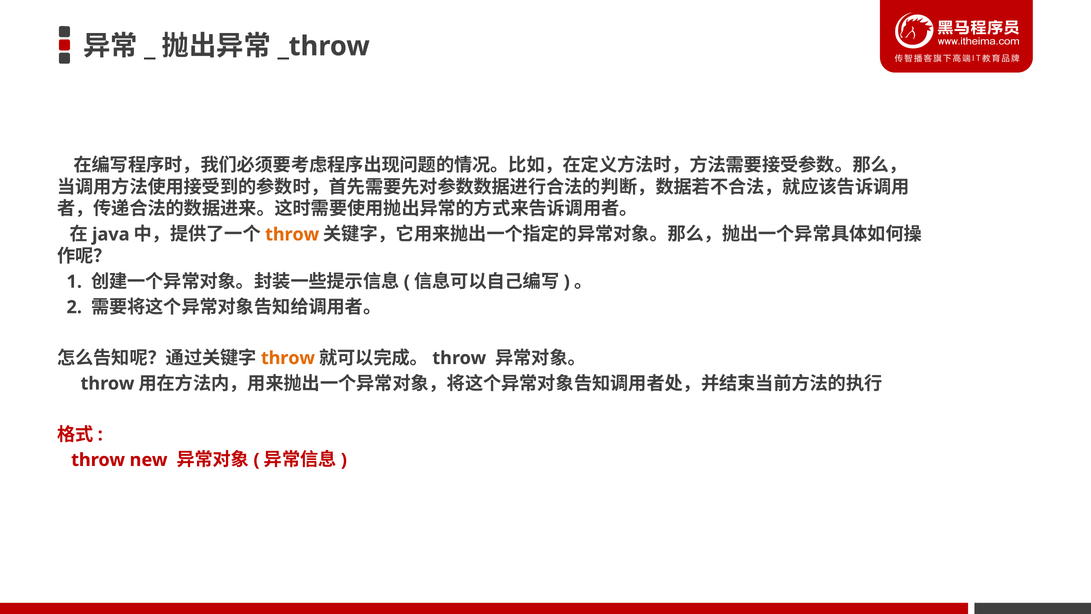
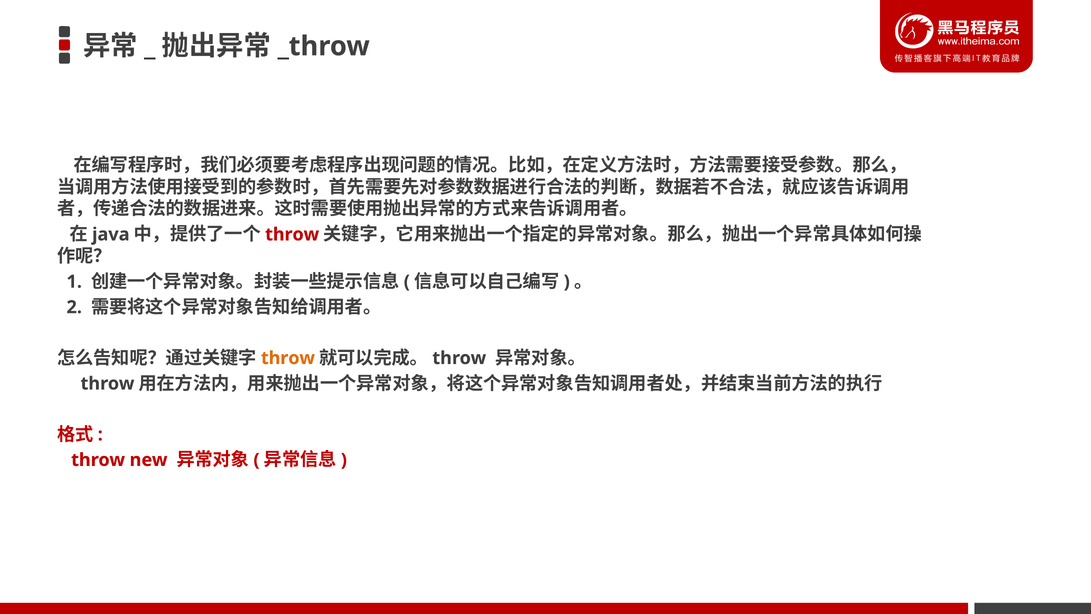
throw colour: orange -> red (292, 234)
